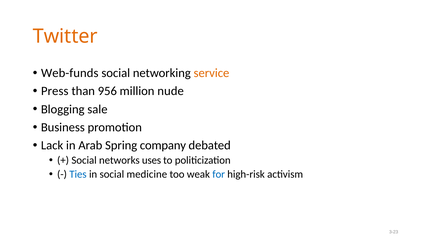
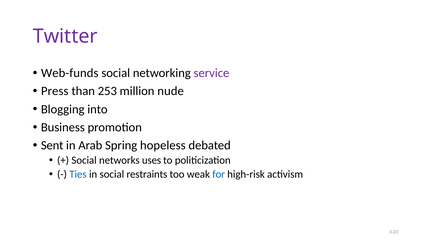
Twitter colour: orange -> purple (65, 36)
service colour: orange -> purple (211, 73)
956: 956 -> 253 (107, 91)
sale: sale -> into (97, 109)
Lack: Lack -> Sent (52, 145)
company: company -> hopeless (163, 145)
medicine: medicine -> restraints (147, 174)
